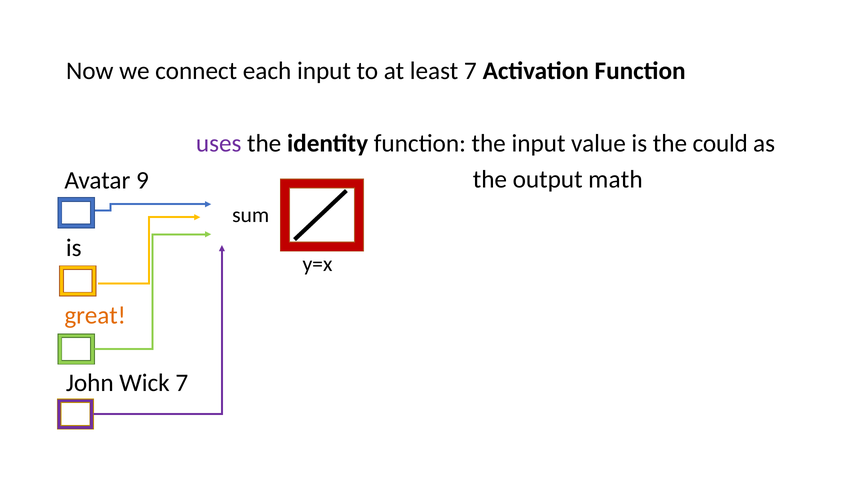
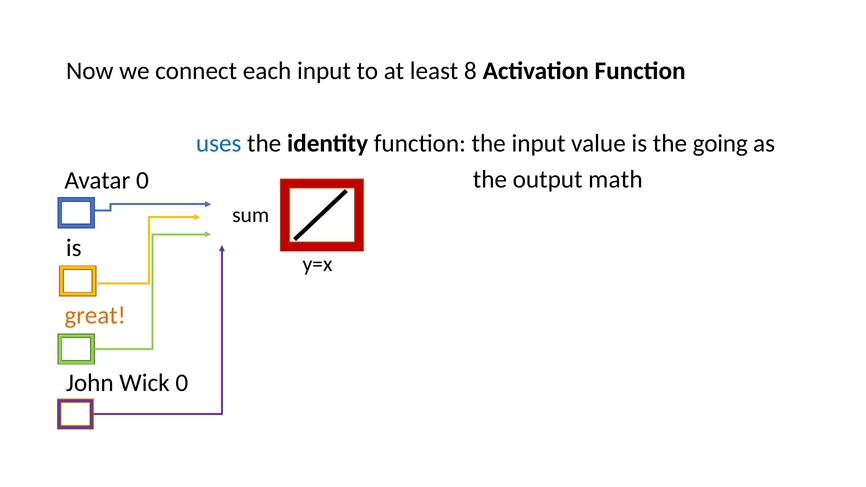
least 7: 7 -> 8 (470, 71)
uses colour: purple -> blue (219, 143)
could: could -> going (720, 143)
Avatar 9: 9 -> 0 (142, 181)
Wick 7: 7 -> 0 (182, 383)
